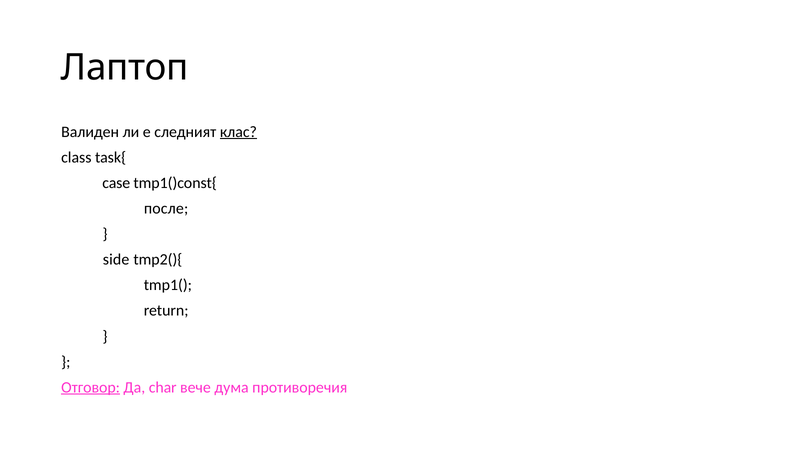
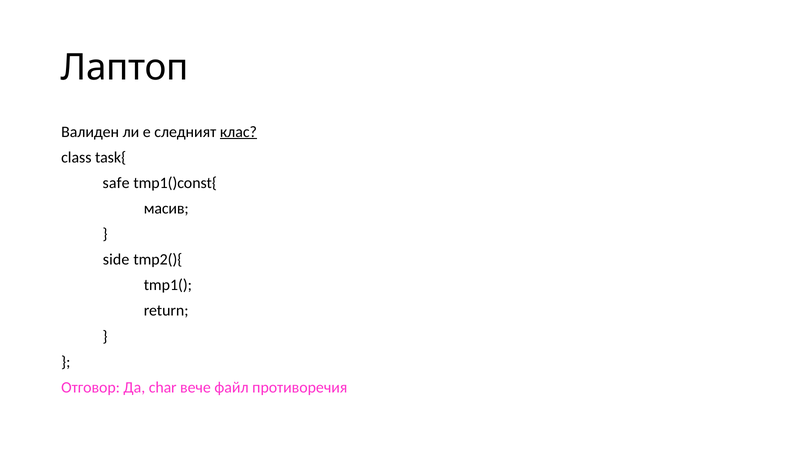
case: case -> safe (116, 183)
после: после -> масив (166, 208)
Отговор underline: present -> none (91, 387)
дума: дума -> файл (232, 387)
